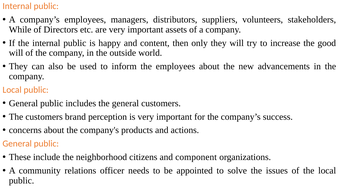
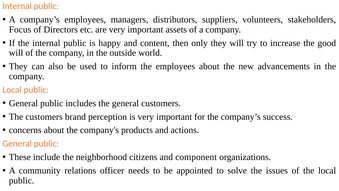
While: While -> Focus (20, 30)
